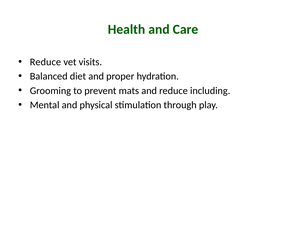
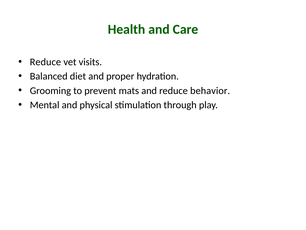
including: including -> behavior (210, 90)
